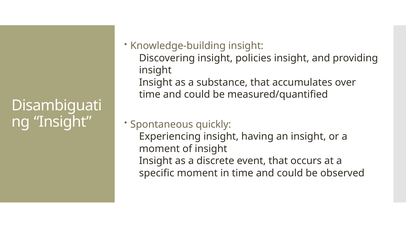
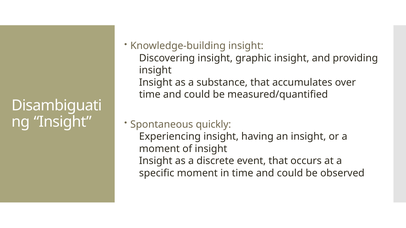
policies: policies -> graphic (253, 58)
